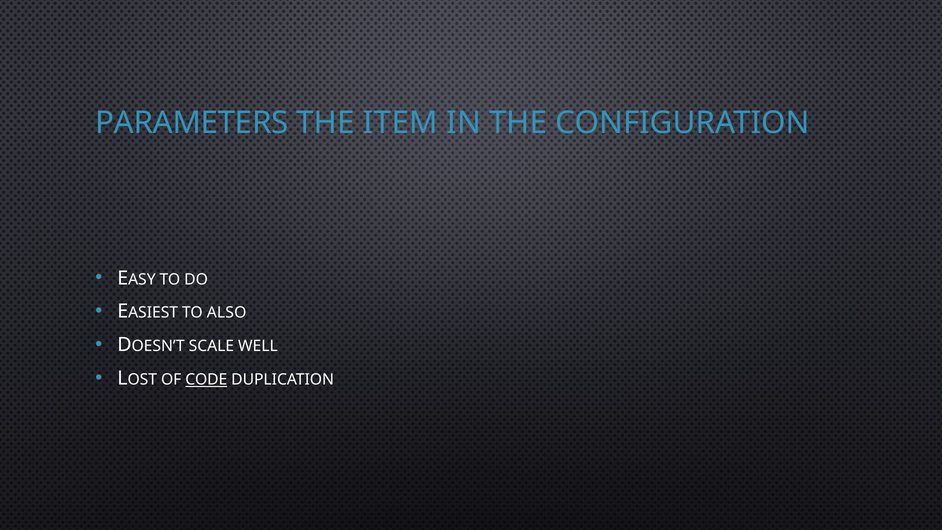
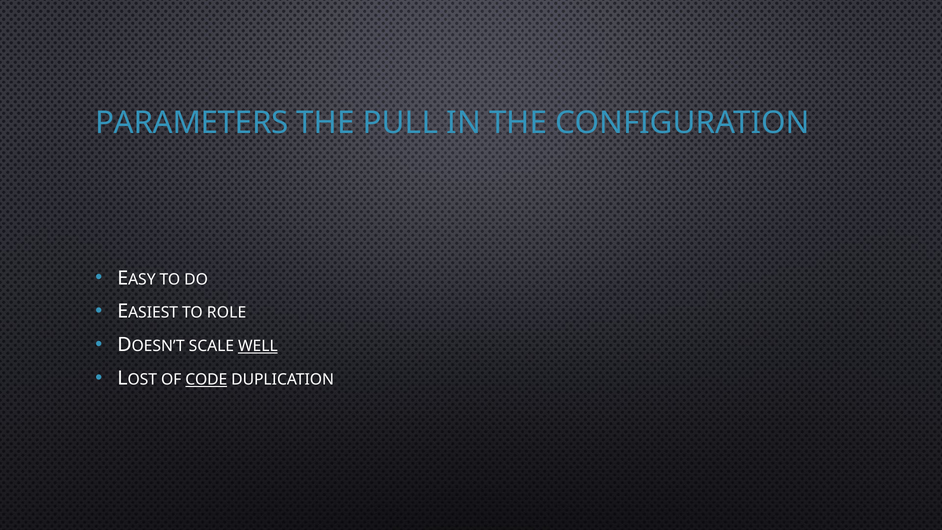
ITEM: ITEM -> PULL (400, 123)
ALSO: ALSO -> ROLE (227, 313)
WELL underline: none -> present (258, 346)
